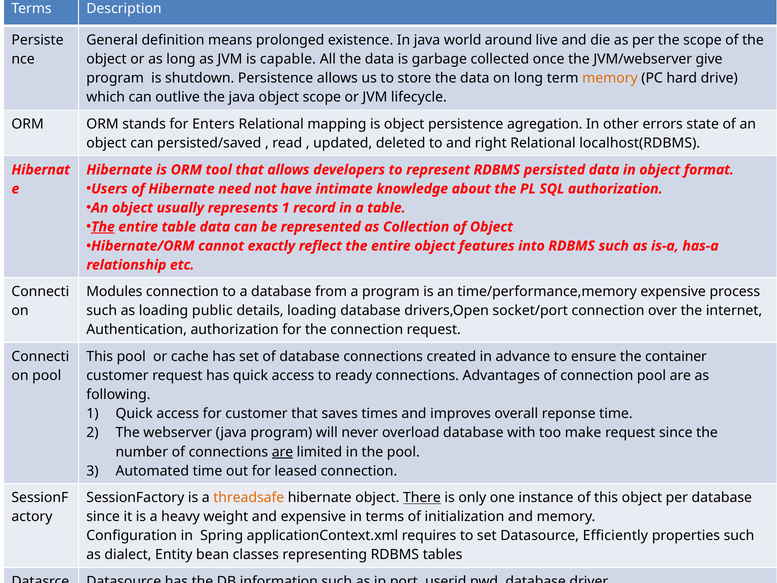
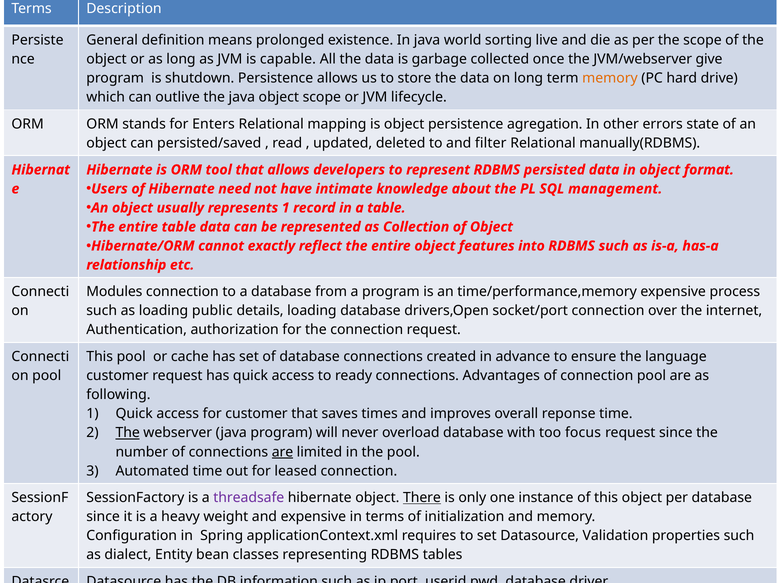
around: around -> sorting (509, 40)
right: right -> filter (491, 143)
localhost(RDBMS: localhost(RDBMS -> manually(RDBMS (640, 143)
SQL authorization: authorization -> management (615, 189)
The underline: present -> none (103, 227)
container: container -> language (676, 357)
The underline: none -> present (128, 433)
make: make -> focus (583, 433)
threadsafe colour: orange -> purple (249, 498)
Efficiently: Efficiently -> Validation (615, 536)
